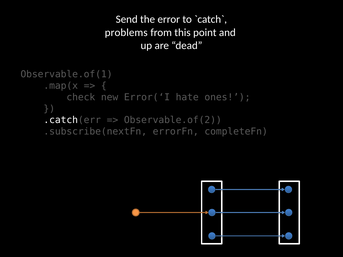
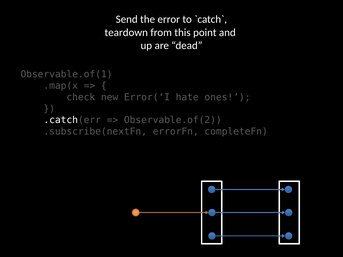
problems: problems -> teardown (126, 32)
